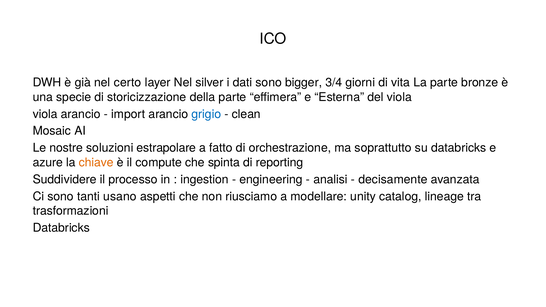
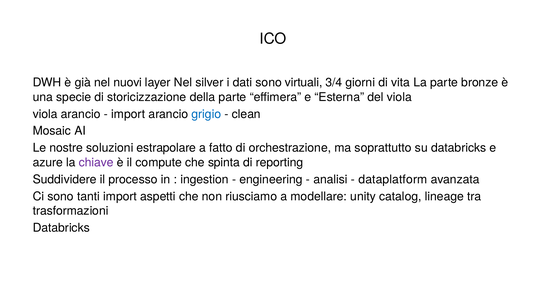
certo: certo -> nuovi (128, 83)
bigger: bigger -> virtuali (304, 83)
chiave colour: orange -> purple (96, 163)
decisamente: decisamente -> dataplatform (393, 180)
tanti usano: usano -> import (120, 197)
